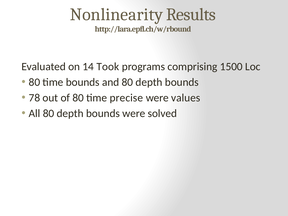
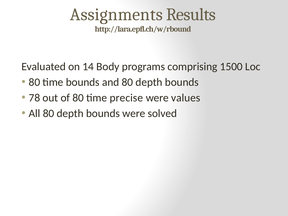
Nonlinearity: Nonlinearity -> Assignments (116, 14)
Took: Took -> Body (108, 67)
